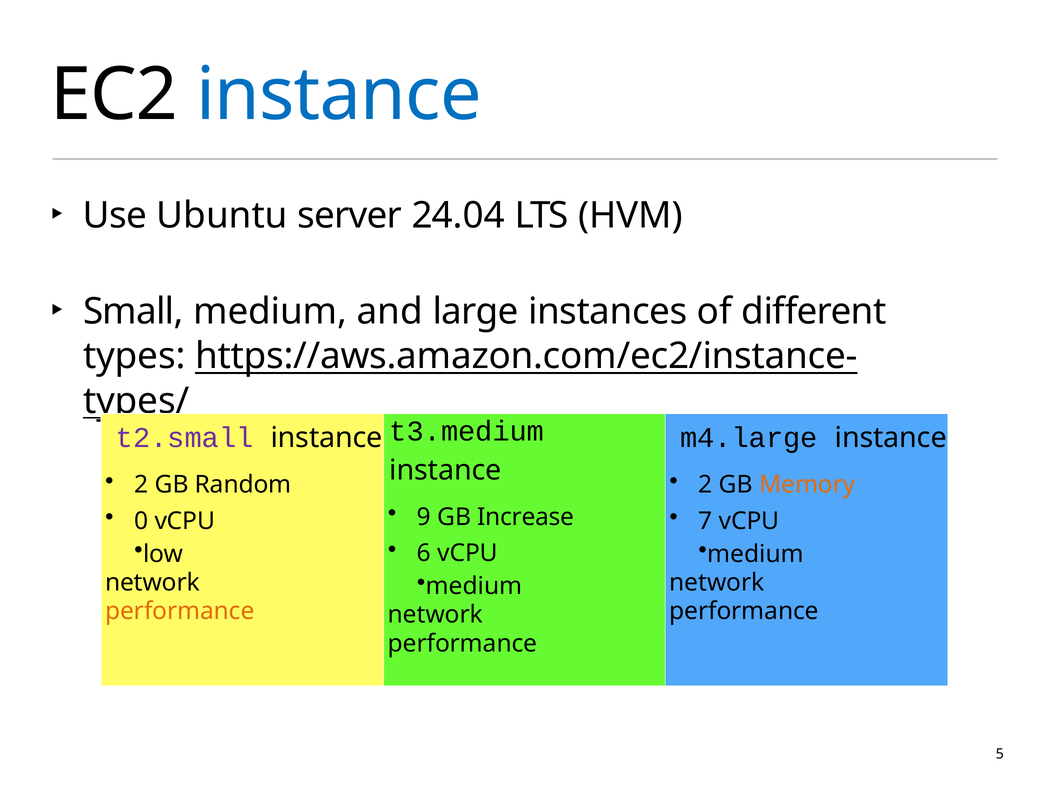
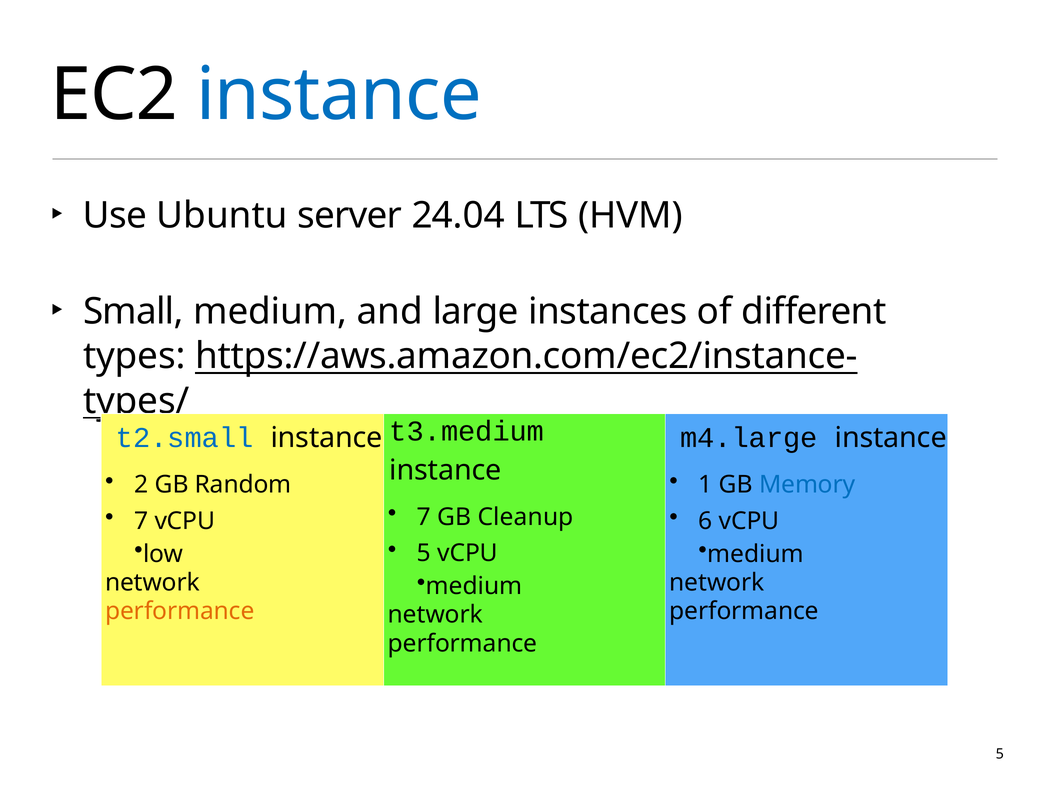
t2.small colour: purple -> blue (185, 438)
2: 2 -> 1 (706, 485)
Memory colour: orange -> blue (807, 485)
9: 9 -> 7 (424, 517)
Increase: Increase -> Cleanup (526, 517)
0: 0 -> 7 (141, 521)
7: 7 -> 6 (706, 521)
6: 6 -> 5 (424, 554)
